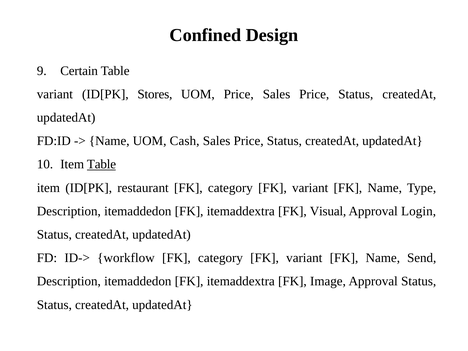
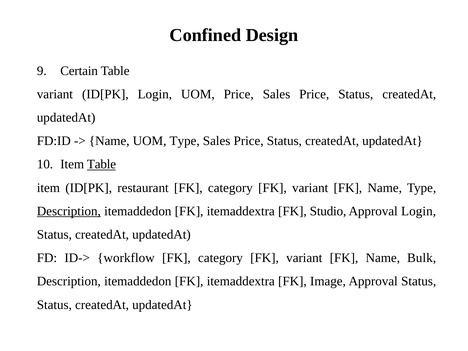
ID[PK Stores: Stores -> Login (155, 94)
UOM Cash: Cash -> Type (185, 141)
Description underline: none -> present (69, 211)
Visual: Visual -> Studio (328, 211)
Send: Send -> Bulk (422, 258)
